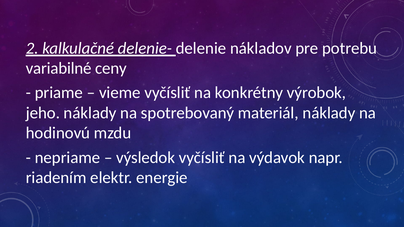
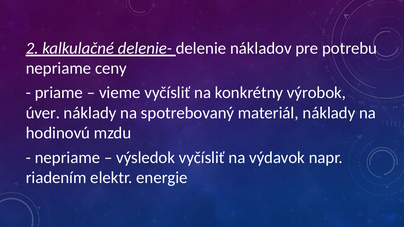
variabilné: variabilné -> nepriame (59, 68)
jeho: jeho -> úver (43, 113)
